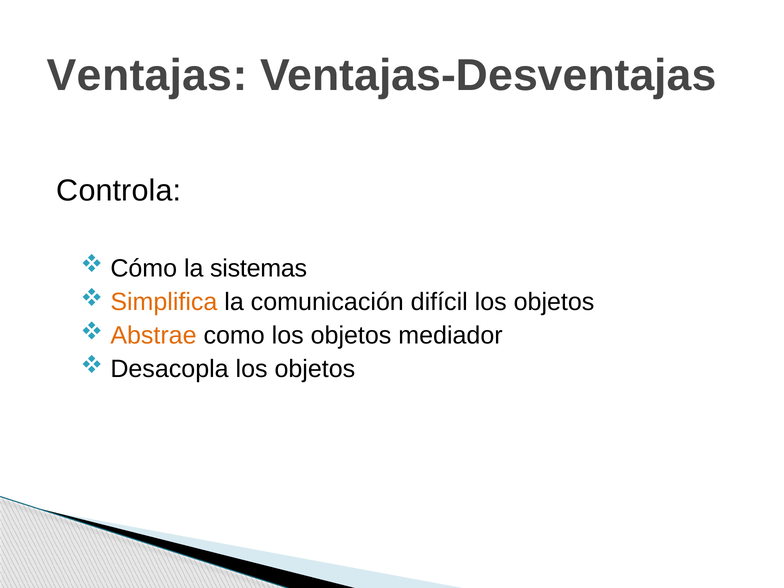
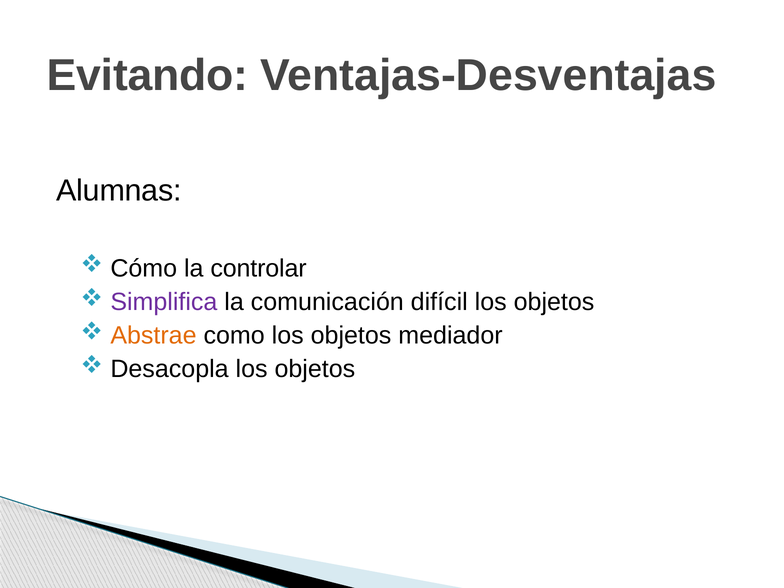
Ventajas: Ventajas -> Evitando (147, 76)
Controla: Controla -> Alumnas (119, 191)
sistemas: sistemas -> controlar (259, 268)
Simplifica colour: orange -> purple (164, 302)
